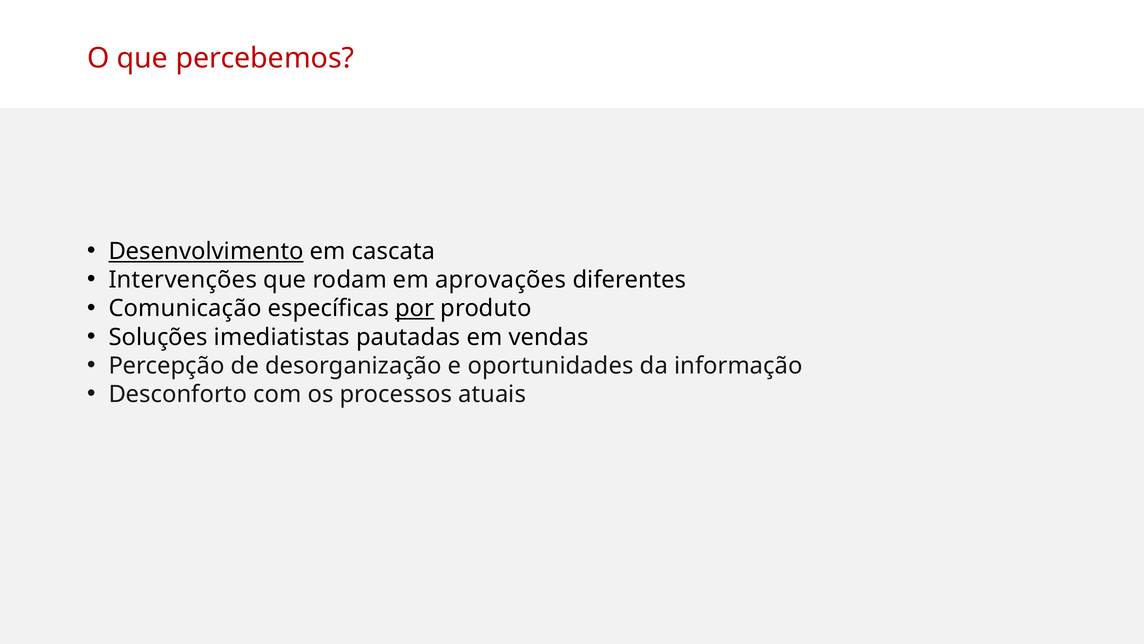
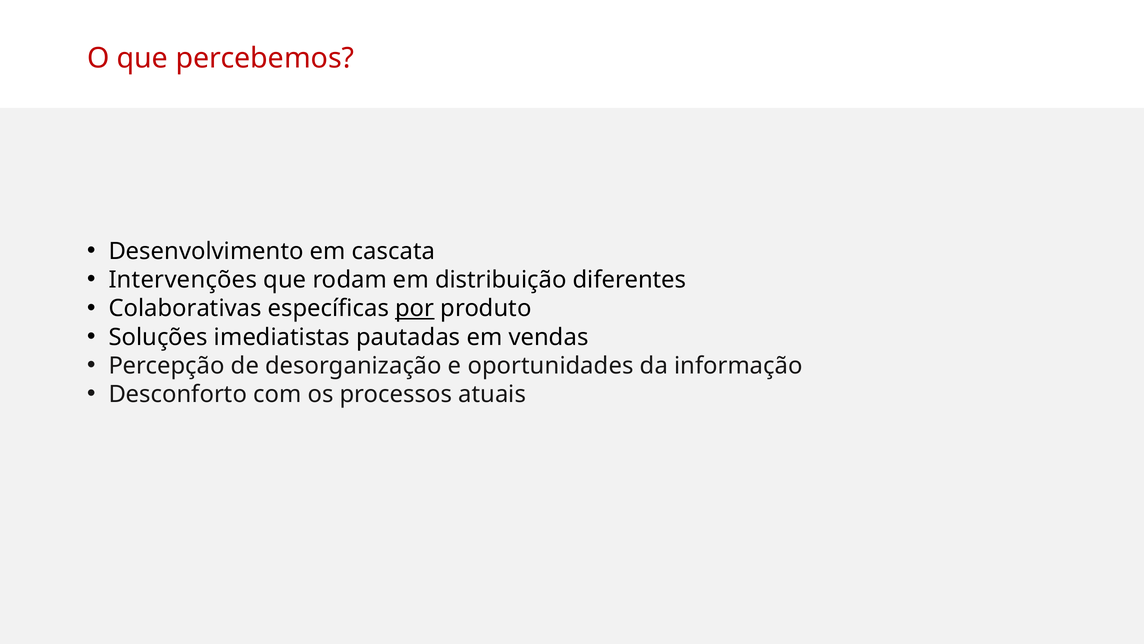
Desenvolvimento underline: present -> none (206, 251)
aprovações: aprovações -> distribuição (501, 280)
Comunicação: Comunicação -> Colaborativas (185, 308)
